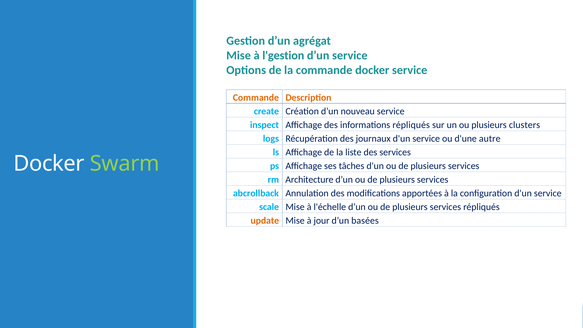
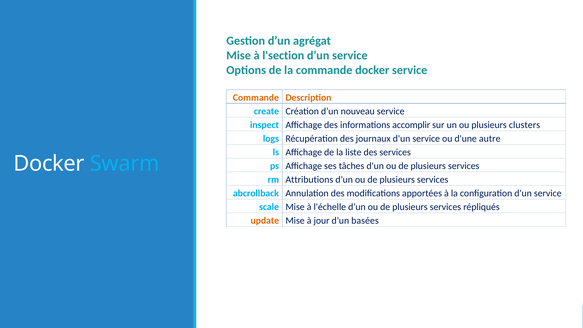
l'gestion: l'gestion -> l'section (283, 55)
informations répliqués: répliqués -> accomplir (411, 125)
Swarm colour: light green -> light blue (125, 163)
Architecture: Architecture -> Attributions (309, 180)
